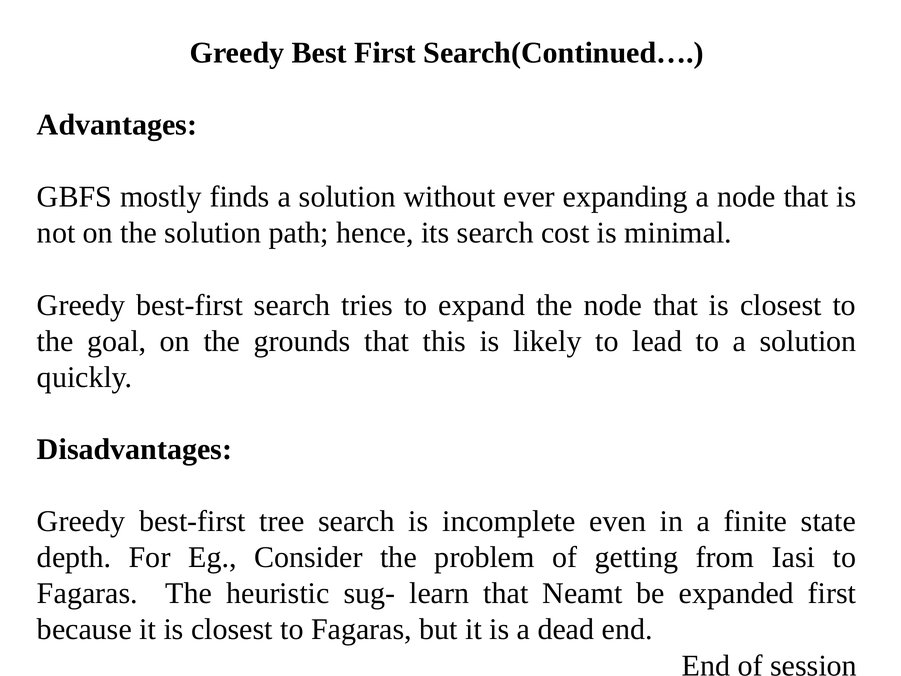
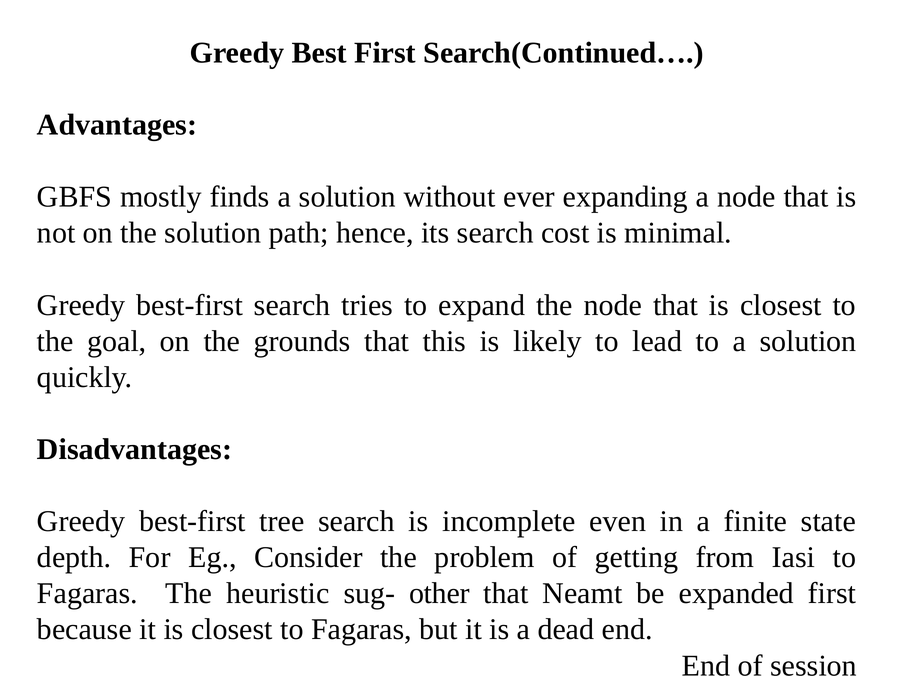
learn: learn -> other (439, 593)
